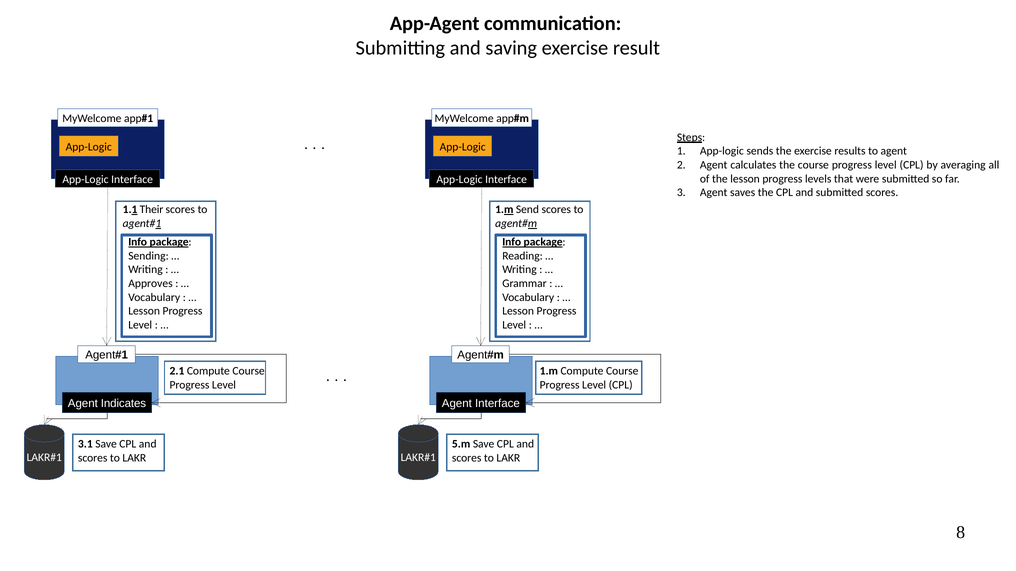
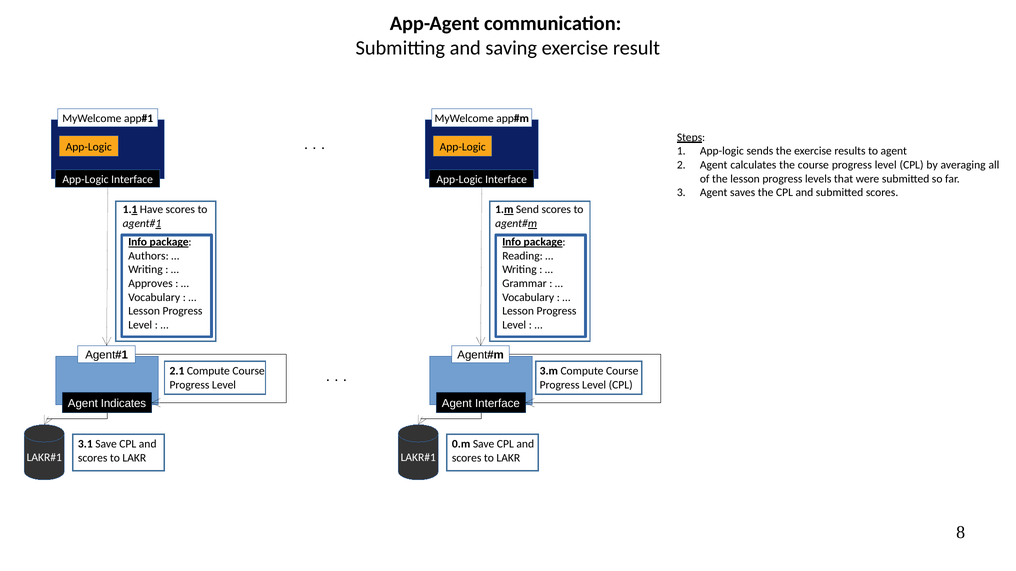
Their: Their -> Have (152, 210)
Sending: Sending -> Authors (148, 256)
1.m: 1.m -> 3.m (549, 371)
5.m: 5.m -> 0.m (461, 444)
